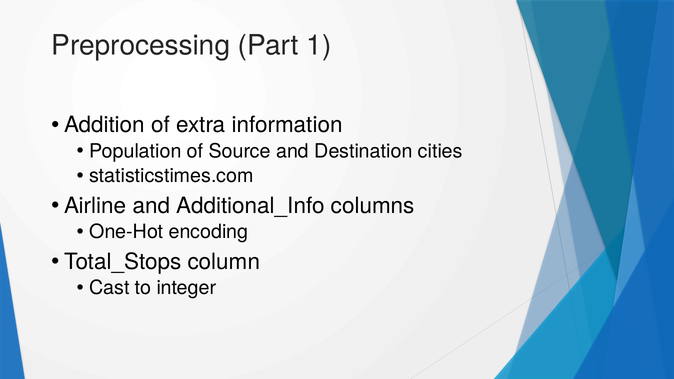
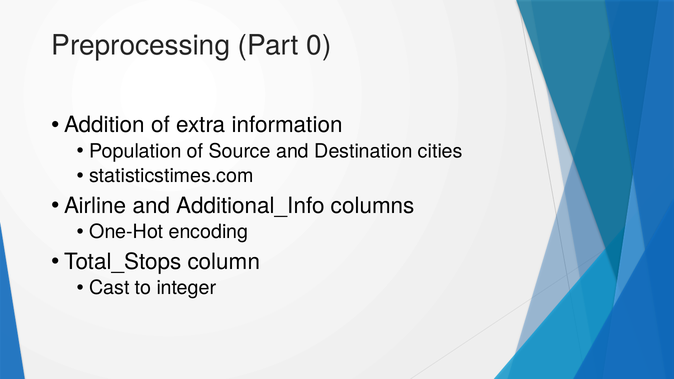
1: 1 -> 0 (319, 46)
